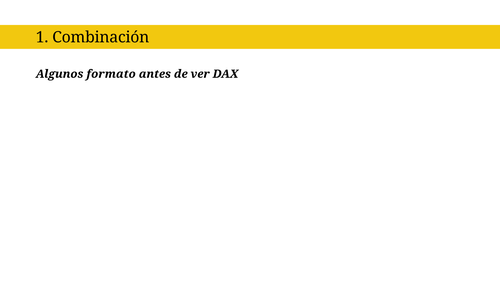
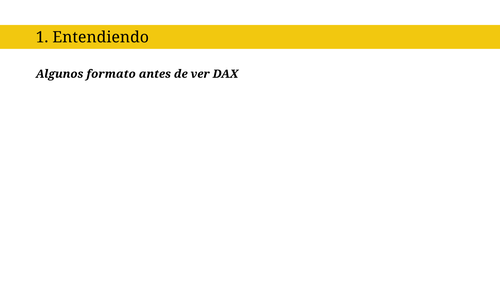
Combinación: Combinación -> Entendiendo (101, 37)
